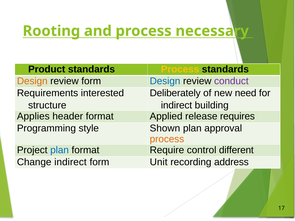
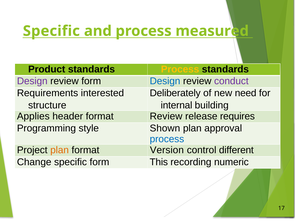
Rooting: Rooting -> Specific (51, 31)
necessary: necessary -> measured (212, 31)
Design colour: orange -> purple (32, 81)
indirect: indirect -> internal (177, 105)
format Applied: Applied -> Review (166, 116)
process colour: orange -> blue (167, 139)
plan colour: blue -> orange (60, 150)
Require: Require -> Version (167, 150)
Change indirect: indirect -> specific (71, 162)
Unit: Unit -> This (159, 162)
address: address -> numeric (231, 162)
